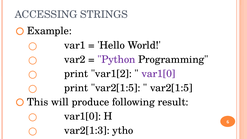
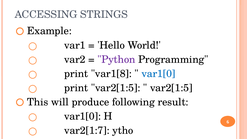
var1[2: var1[2 -> var1[8 (111, 74)
var1[0 colour: purple -> blue (158, 74)
var2[1:3: var2[1:3 -> var2[1:7 (87, 130)
